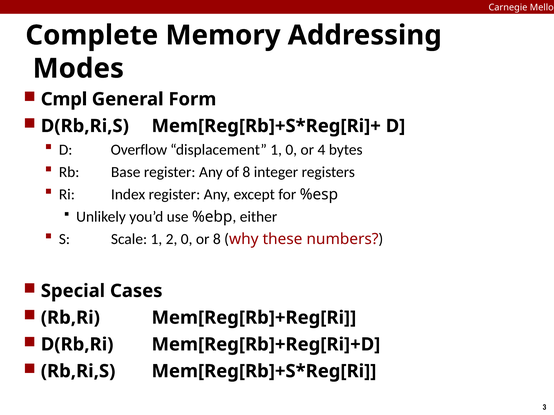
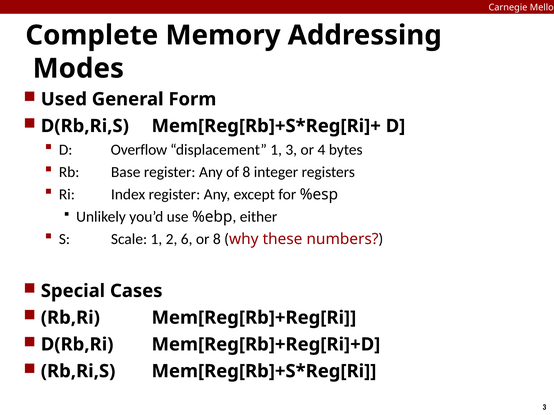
Cmpl: Cmpl -> Used (64, 99)
1 0: 0 -> 3 (291, 150)
2 0: 0 -> 6 (187, 239)
